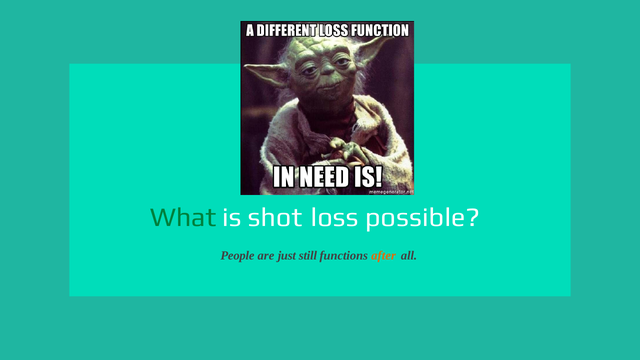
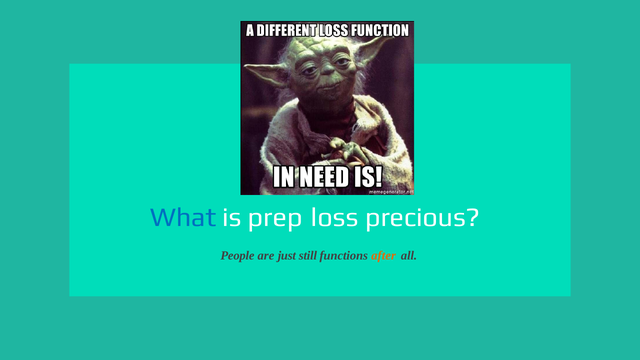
What colour: green -> blue (183, 218)
shot: shot -> prep (275, 218)
possible: possible -> precious (423, 218)
